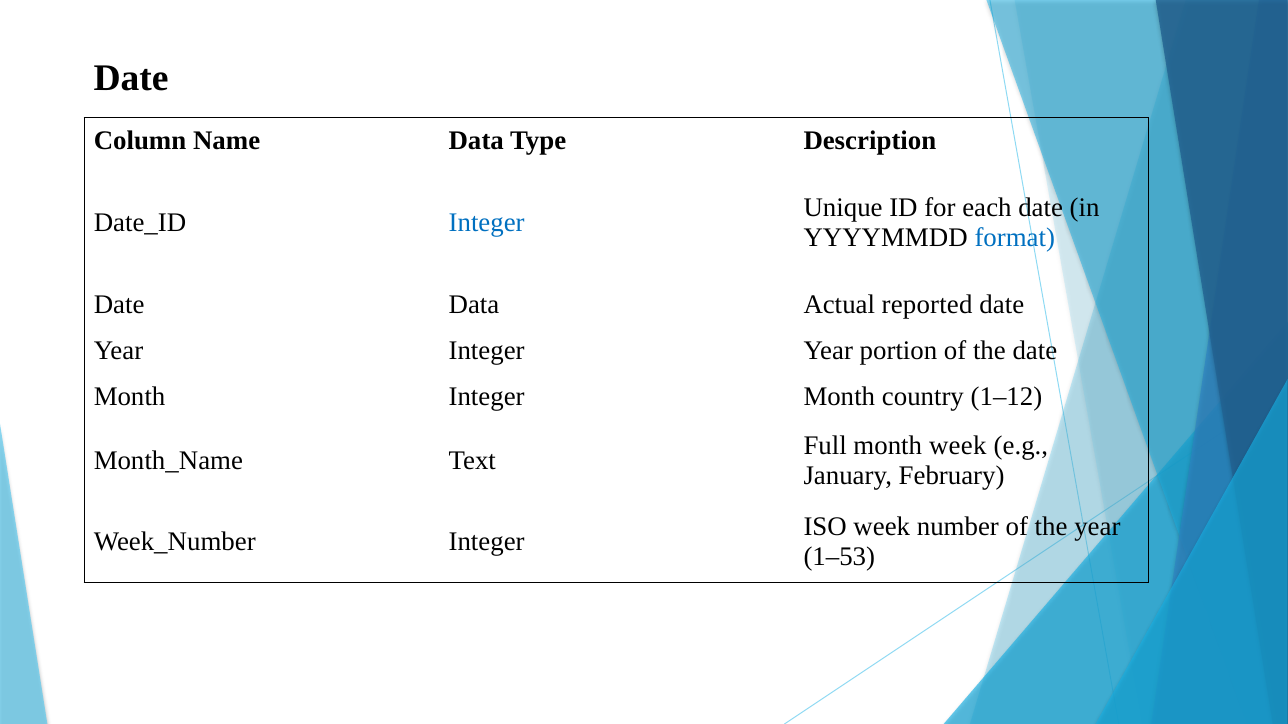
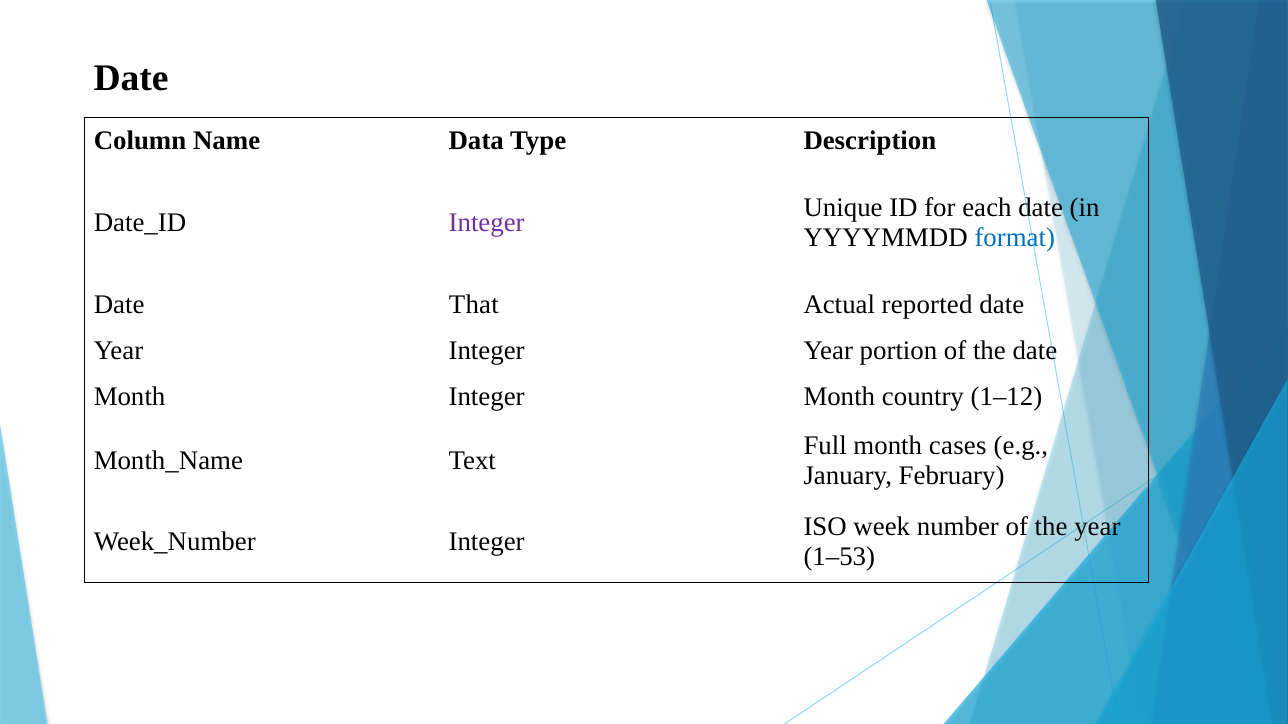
Integer colour: blue -> purple (487, 223)
Date Data: Data -> That (474, 304)
month week: week -> cases (958, 446)
